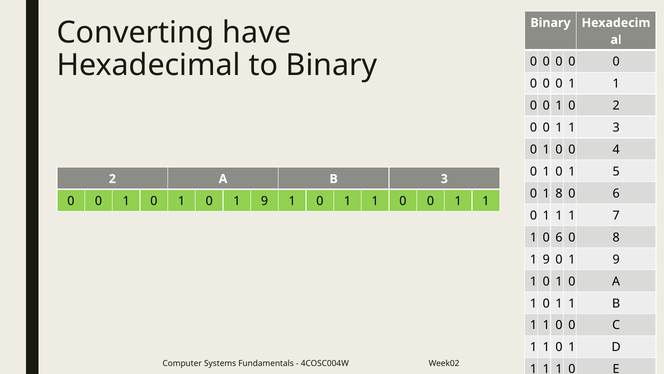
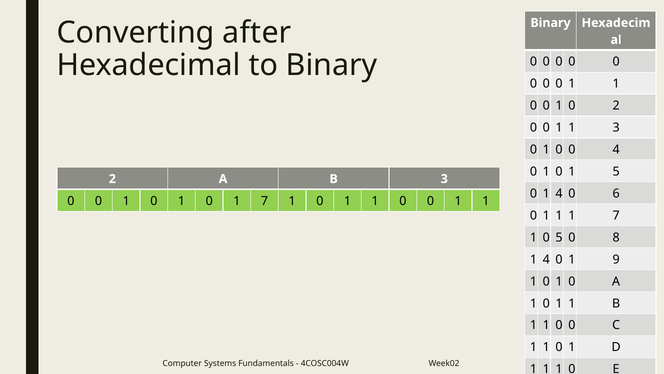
have: have -> after (257, 33)
0 1 8: 8 -> 4 (559, 193)
1 0 1 9: 9 -> 7 (265, 201)
1 0 6: 6 -> 5 (559, 237)
9: 9 -> 4 (546, 259)
